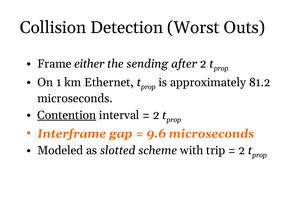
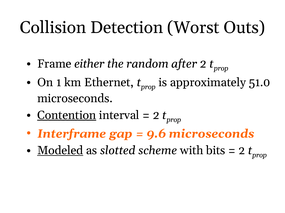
sending: sending -> random (148, 64)
81.2: 81.2 -> 51.0 (260, 83)
Modeled underline: none -> present (60, 151)
trip: trip -> bits (216, 151)
